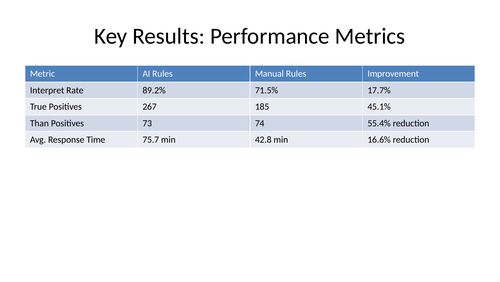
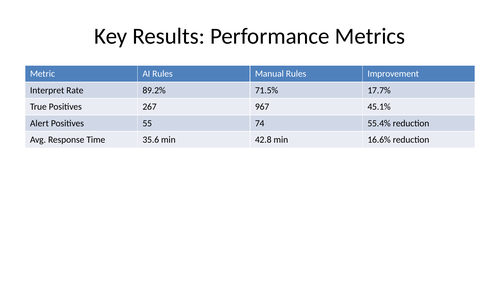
185: 185 -> 967 (262, 106)
Than: Than -> Alert (39, 123)
73: 73 -> 55 (147, 123)
75.7: 75.7 -> 35.6 (151, 139)
